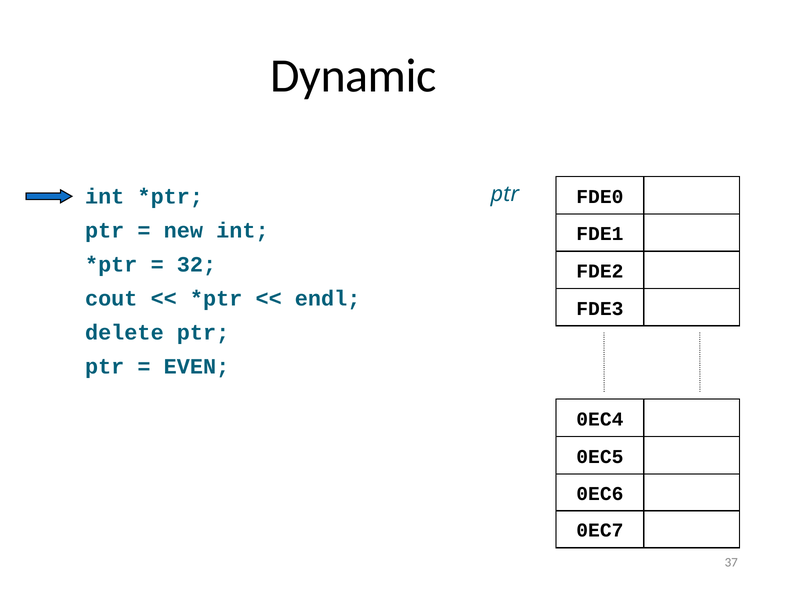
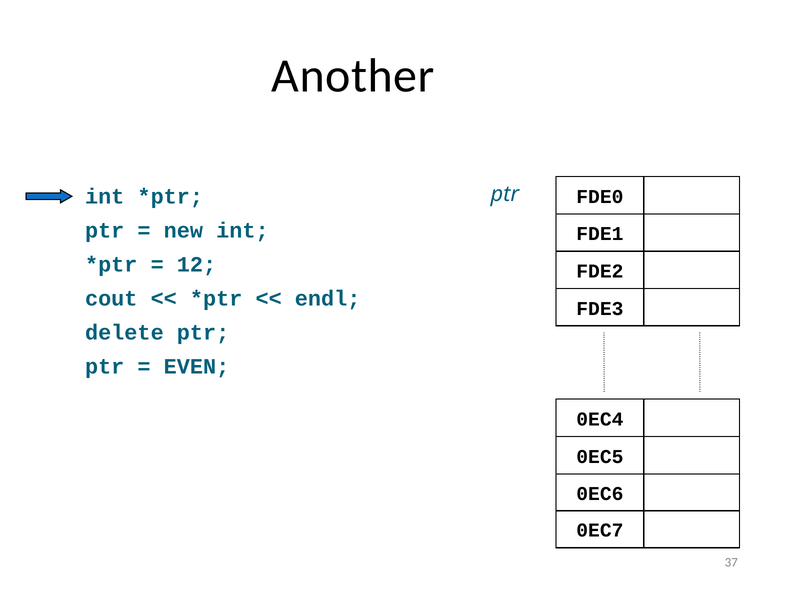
Dynamic: Dynamic -> Another (353, 76)
32: 32 -> 12 (196, 265)
